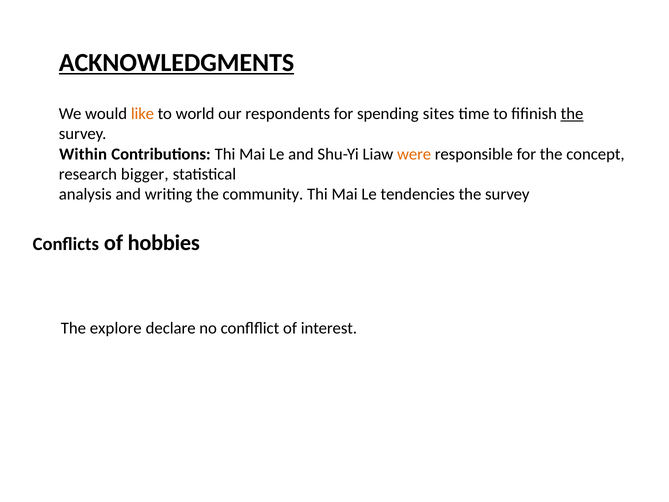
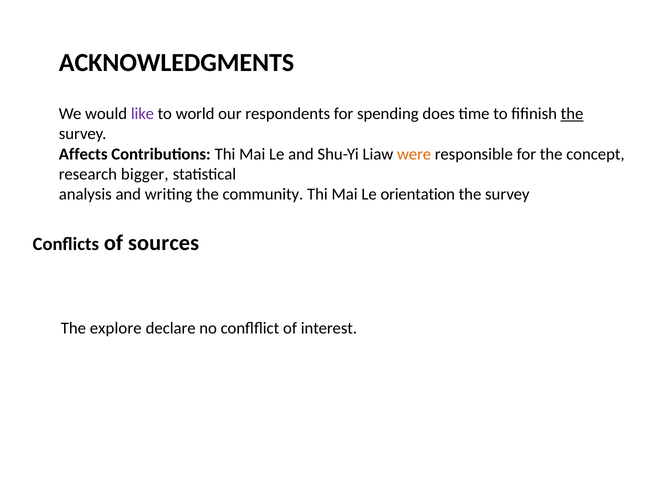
ACKNOWLEDGMENTS underline: present -> none (177, 63)
like colour: orange -> purple (142, 114)
sites: sites -> does (439, 114)
Within: Within -> Affects (83, 154)
tendencies: tendencies -> orientation (418, 194)
hobbies: hobbies -> sources (164, 243)
